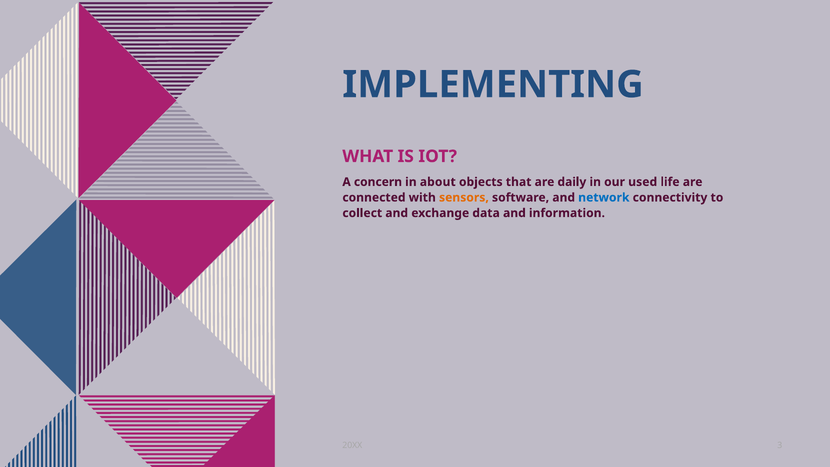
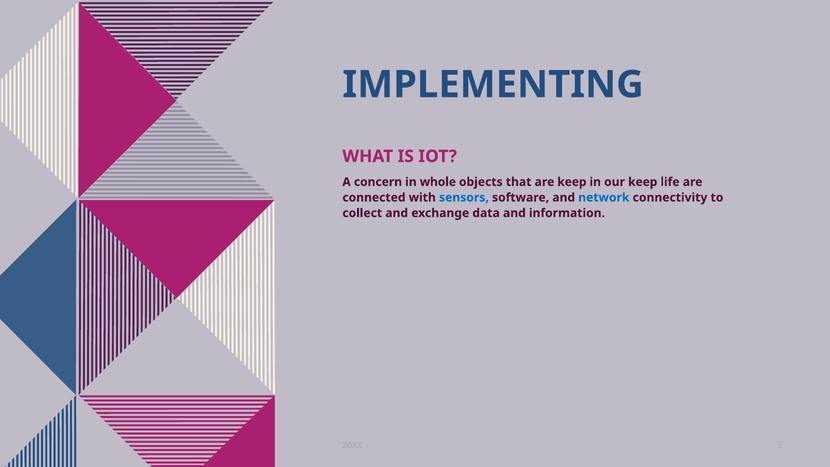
about: about -> whole (438, 182)
are daily: daily -> keep (572, 182)
our used: used -> keep (643, 182)
sensors colour: orange -> blue (464, 197)
